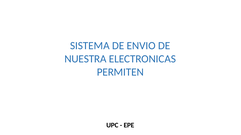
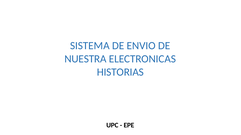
PERMITEN: PERMITEN -> HISTORIAS (120, 72)
